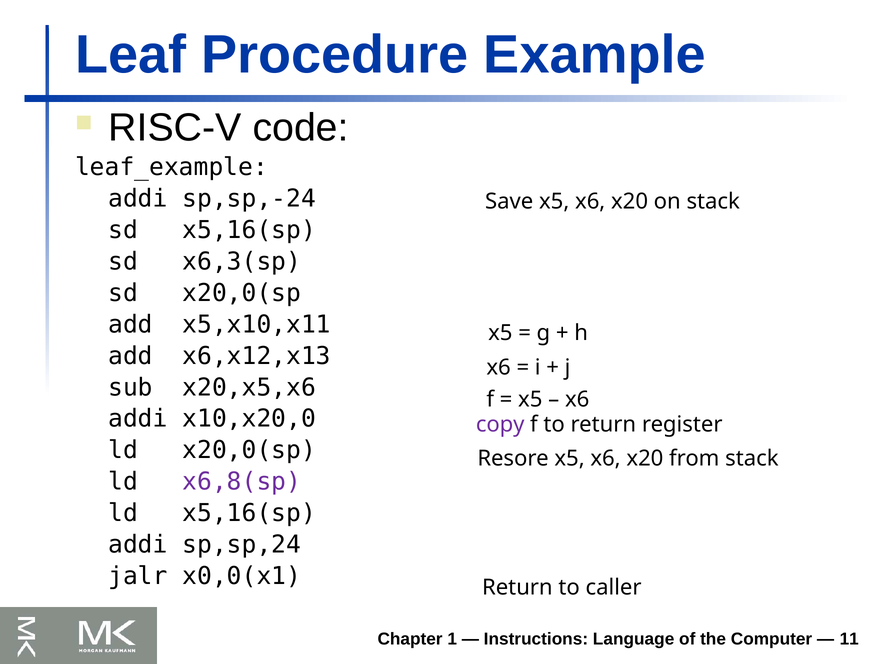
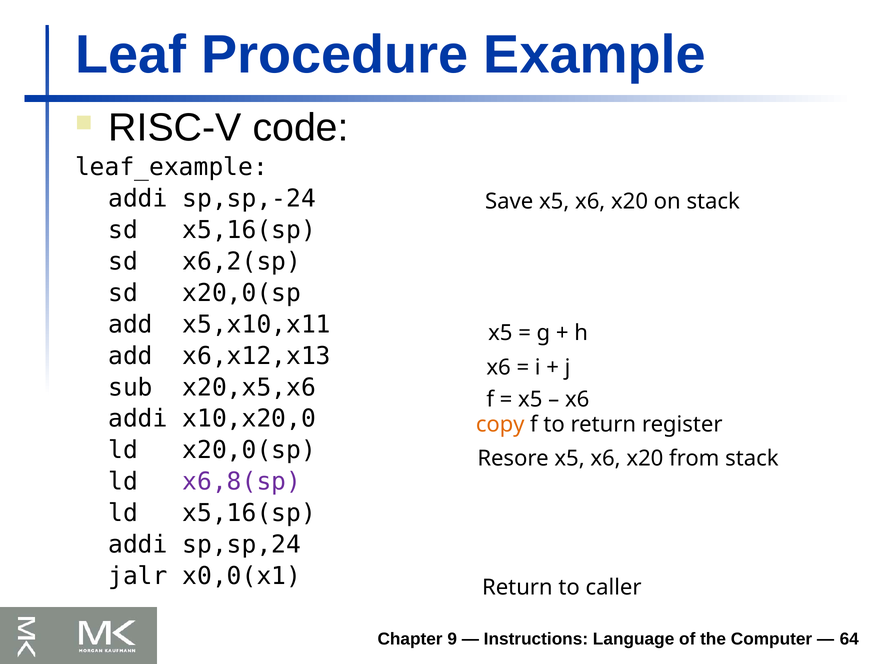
x6,3(sp: x6,3(sp -> x6,2(sp (242, 261)
copy colour: purple -> orange (500, 424)
1: 1 -> 9 (452, 639)
11: 11 -> 64 (849, 639)
